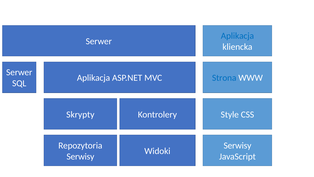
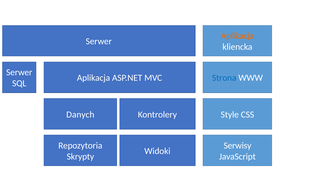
Aplikacja colour: blue -> orange (237, 36)
Skrypty: Skrypty -> Danych (80, 114)
Serwisy: Serwisy -> Skrypty (80, 156)
